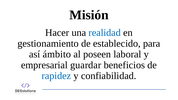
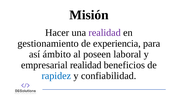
realidad colour: blue -> purple (105, 33)
establecido: establecido -> experiencia (117, 43)
empresarial guardar: guardar -> realidad (86, 65)
